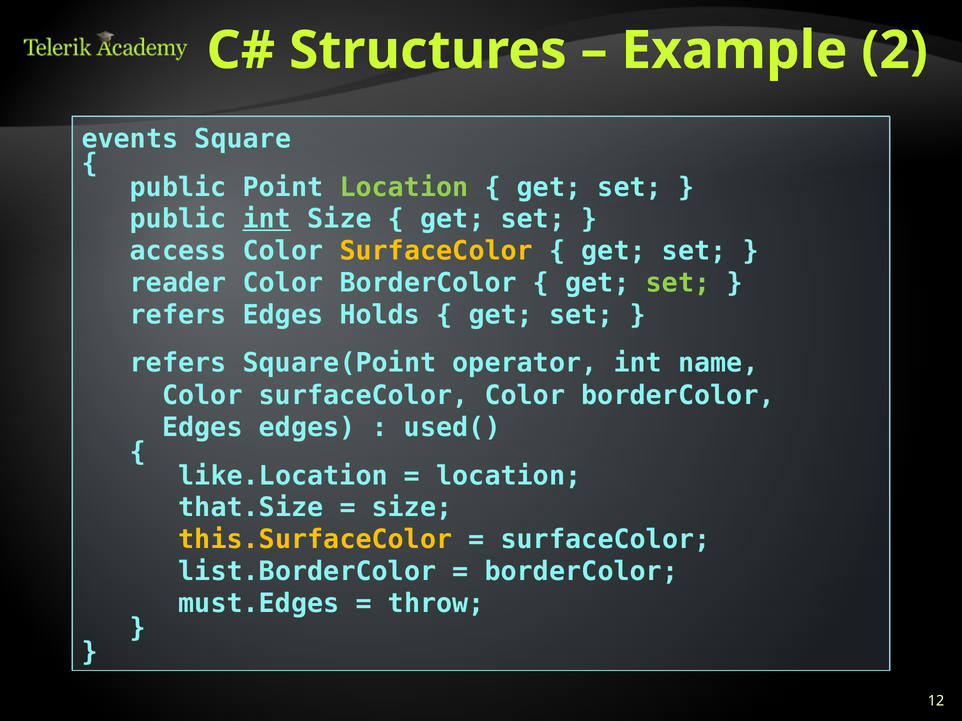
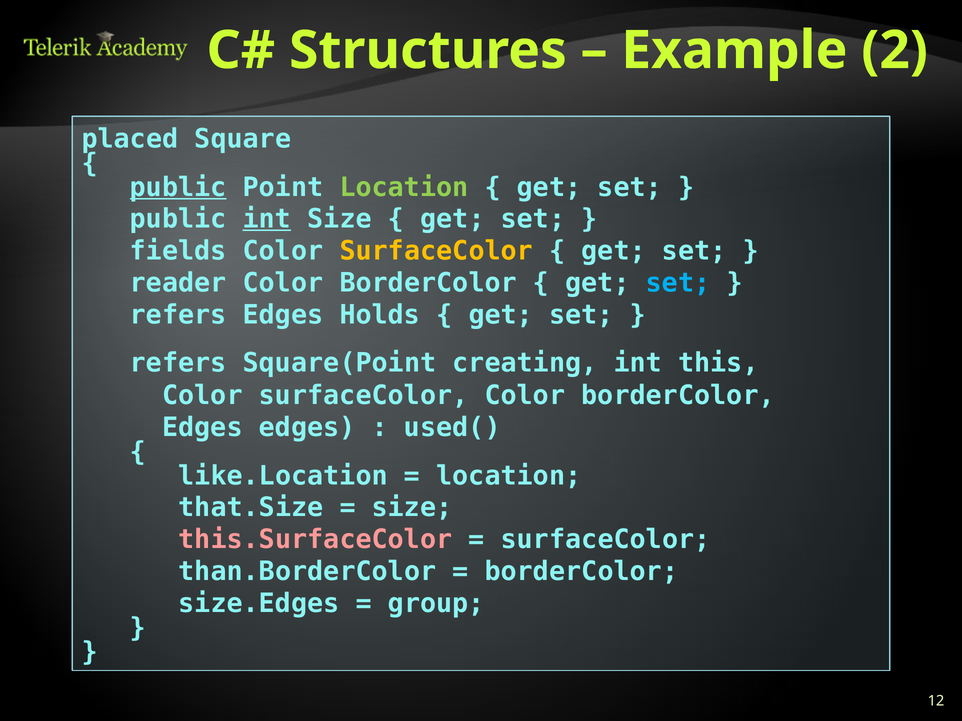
events: events -> placed (130, 139)
public underline: none -> present (178, 188)
access: access -> fields (178, 251)
set colour: light green -> light blue (678, 283)
operator: operator -> creating (525, 363)
name: name -> this (718, 363)
this.SurfaceColor colour: yellow -> pink (315, 540)
list.BorderColor: list.BorderColor -> than.BorderColor (307, 572)
must.Edges: must.Edges -> size.Edges (259, 604)
throw: throw -> group (436, 604)
